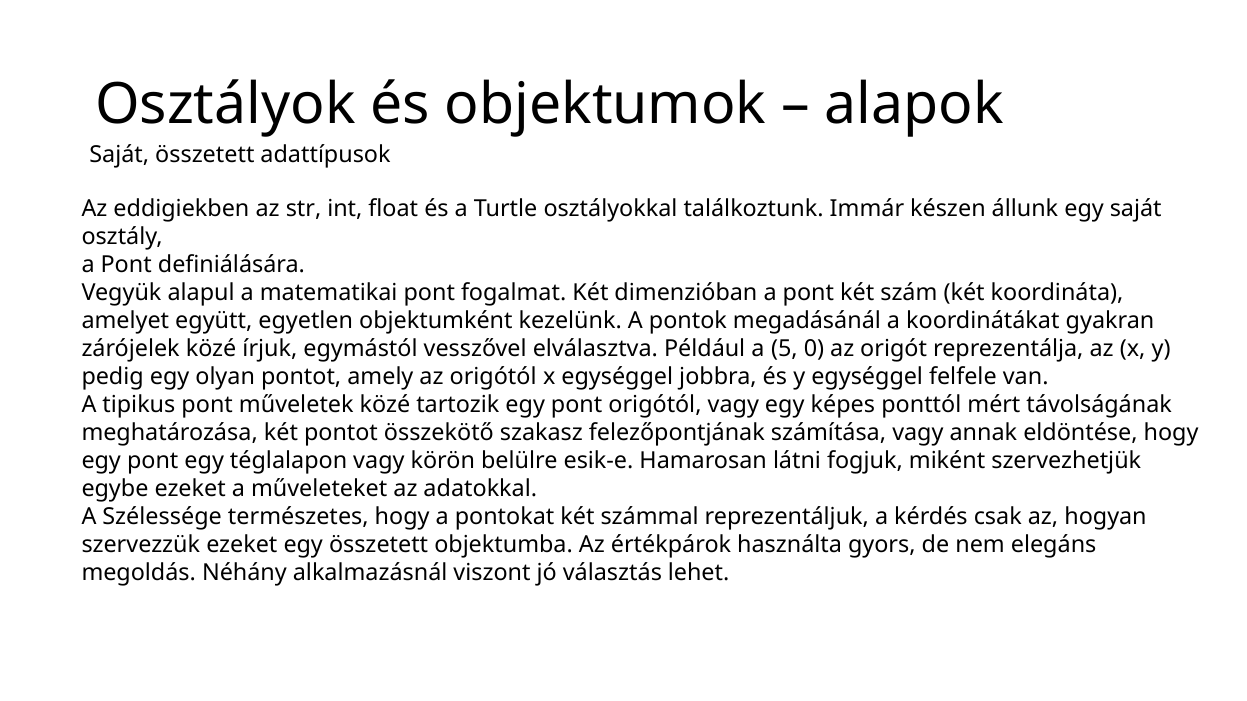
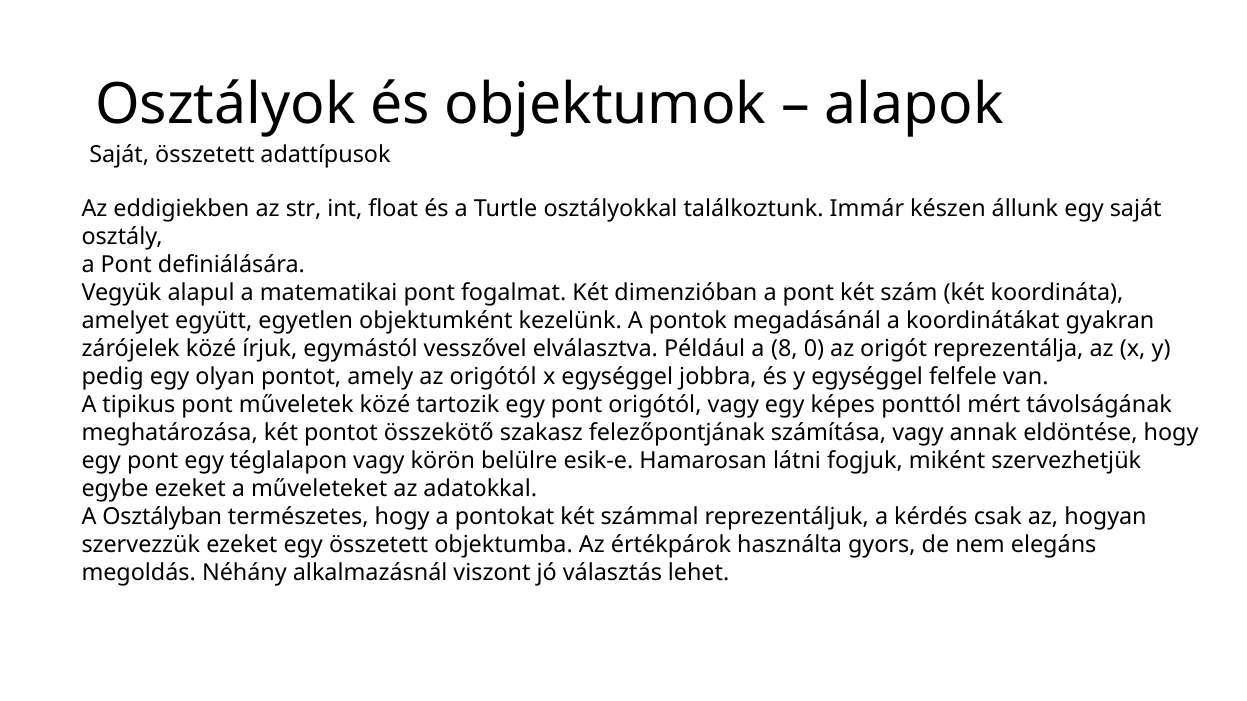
5: 5 -> 8 (784, 349)
Szélessége: Szélessége -> Osztályban (162, 517)
